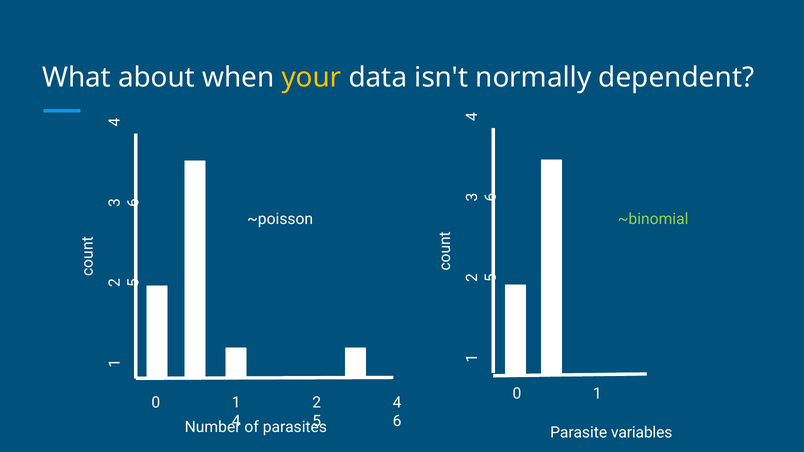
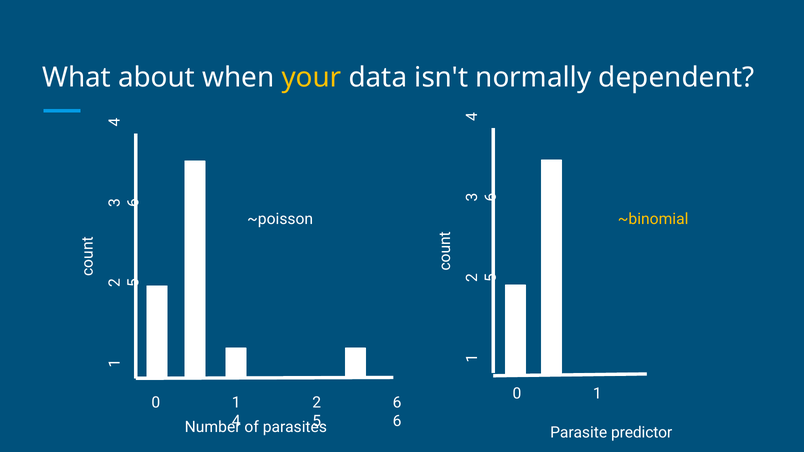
~binomial colour: light green -> yellow (653, 219)
2 4: 4 -> 6 (397, 403)
variables: variables -> predictor (642, 433)
